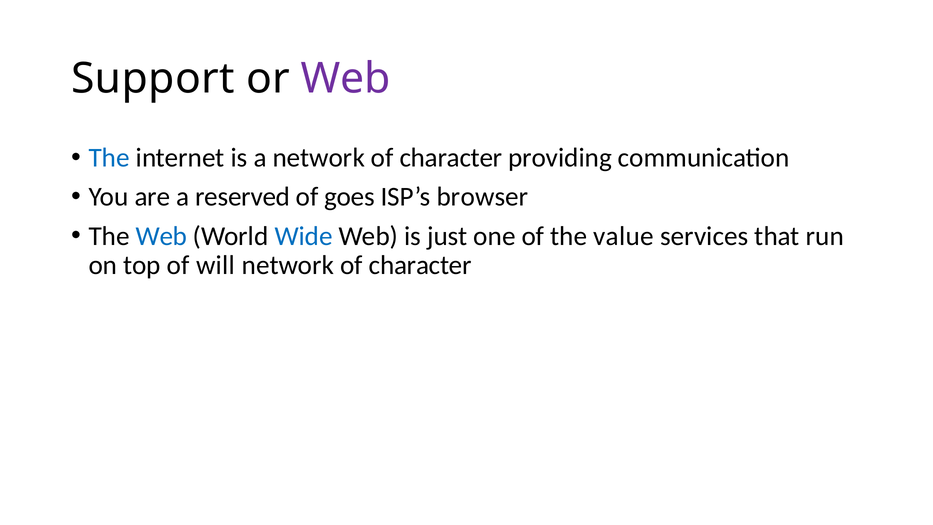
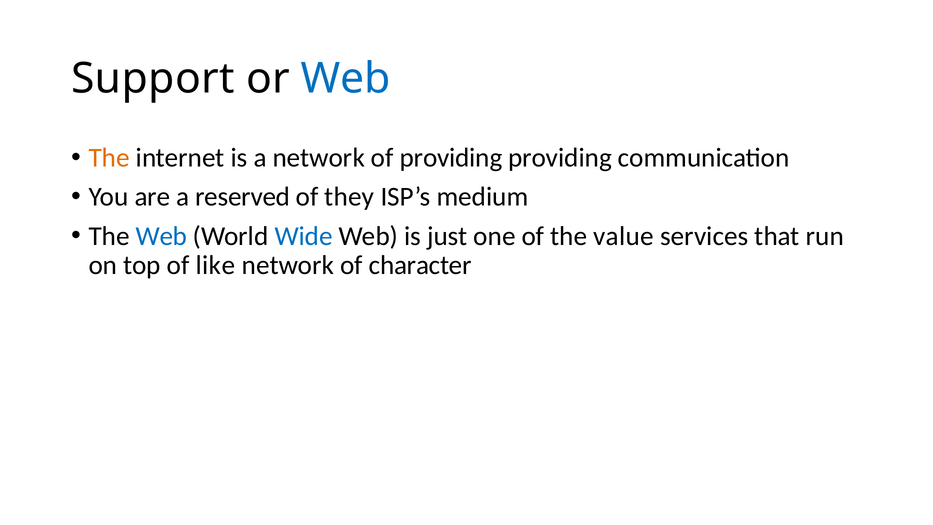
Web colour: purple -> blue (346, 78)
The colour: blue -> orange (109, 158)
a network of character: character -> providing (451, 158)
goes: goes -> they (349, 197)
browser: browser -> medium (483, 197)
will: will -> like (216, 265)
